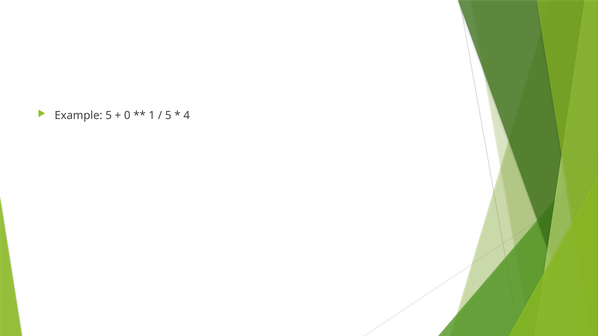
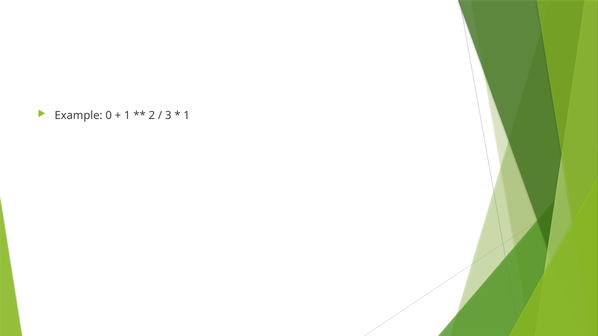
Example 5: 5 -> 0 (109, 116)
0: 0 -> 1 (127, 116)
1: 1 -> 2 (152, 116)
5: 5 -> 3 (168, 116)
4: 4 -> 1 (187, 116)
